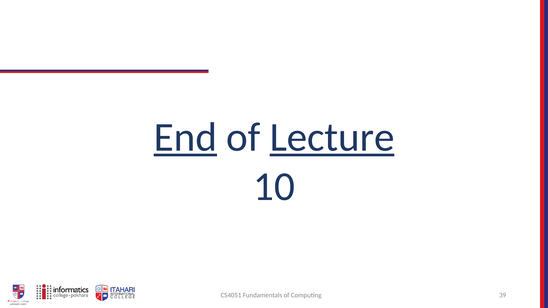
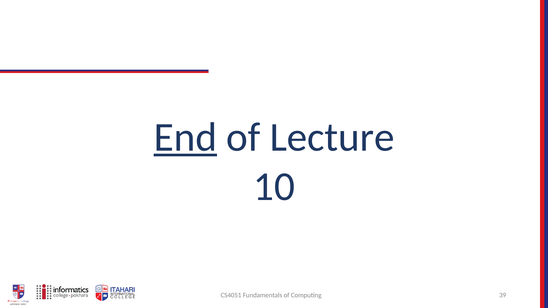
Lecture underline: present -> none (332, 138)
